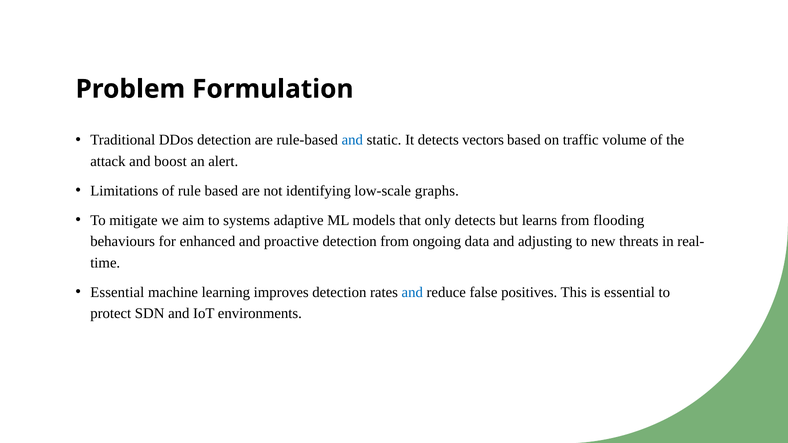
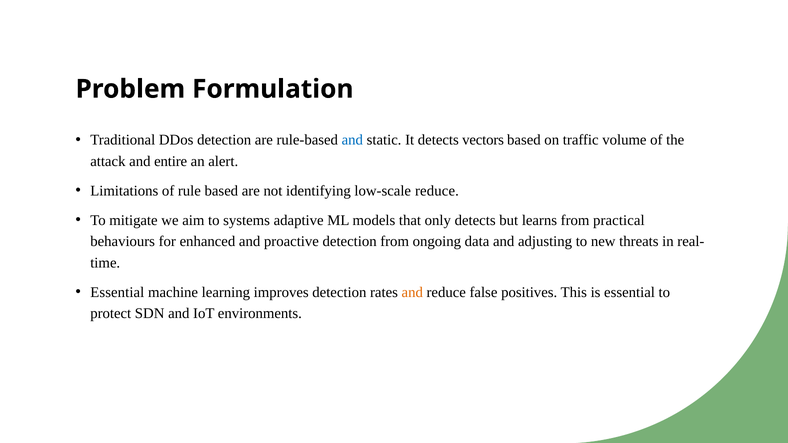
boost: boost -> entire (171, 161)
low-scale graphs: graphs -> reduce (437, 191)
flooding: flooding -> practical (619, 220)
and colour: blue -> orange (412, 292)
